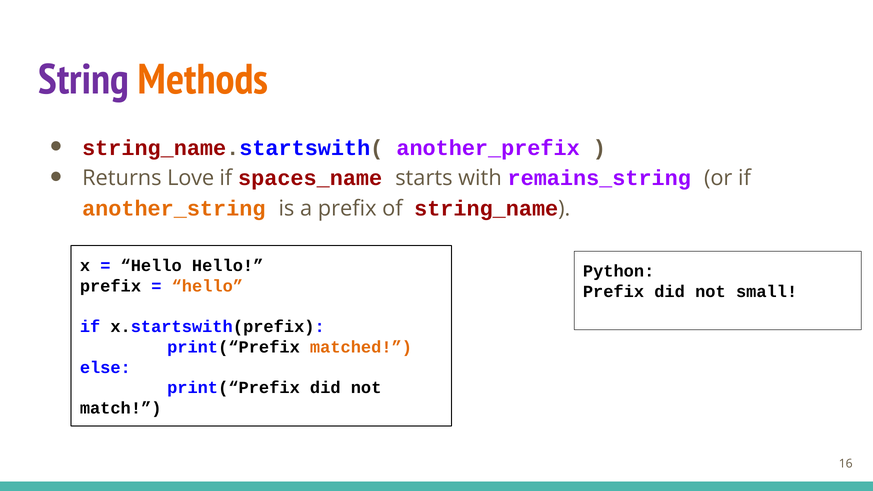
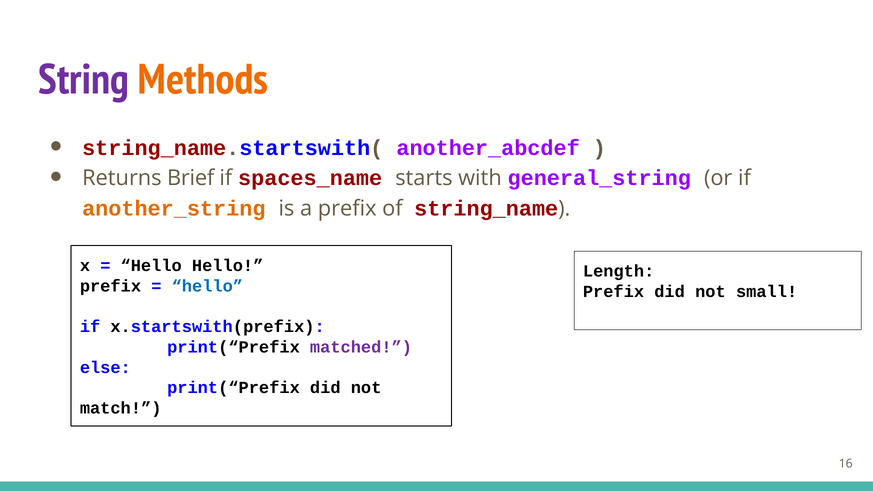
another_prefix: another_prefix -> another_abcdef (488, 148)
Love: Love -> Brief (191, 178)
remains_string: remains_string -> general_string (599, 178)
Python: Python -> Length (619, 271)
hello colour: orange -> blue (207, 286)
matched colour: orange -> purple (361, 347)
